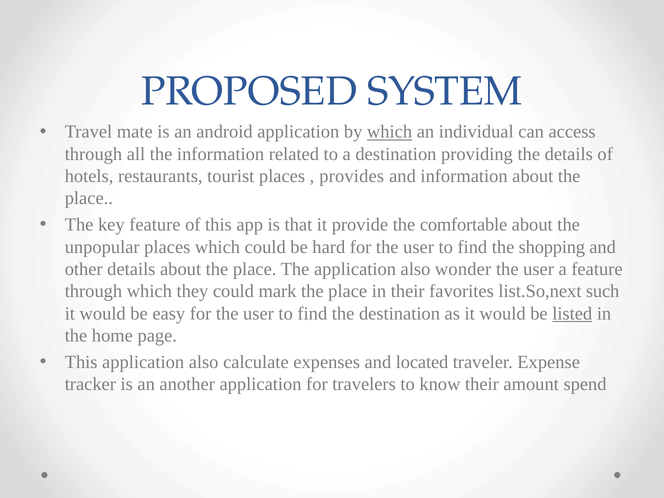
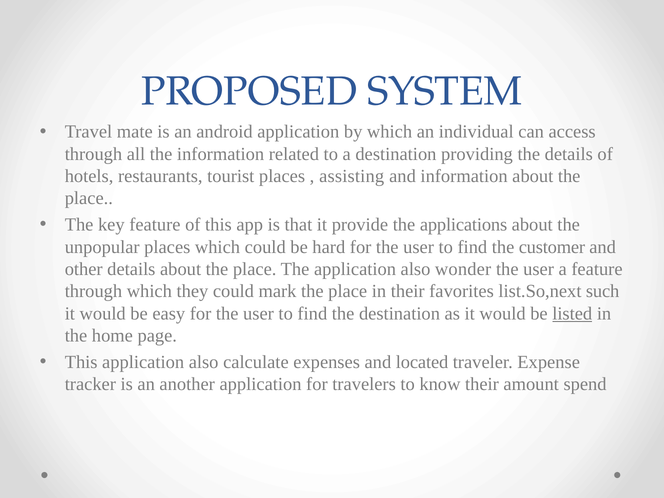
which underline: present -> none (390, 132)
provides: provides -> assisting (352, 176)
comfortable: comfortable -> applications (464, 225)
shopping: shopping -> customer (552, 247)
